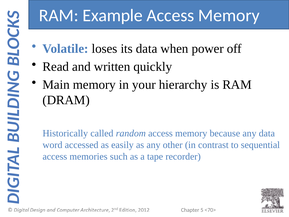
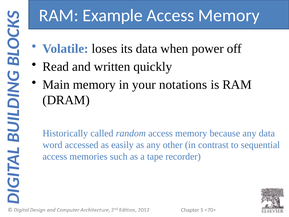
hierarchy: hierarchy -> notations (183, 85)
